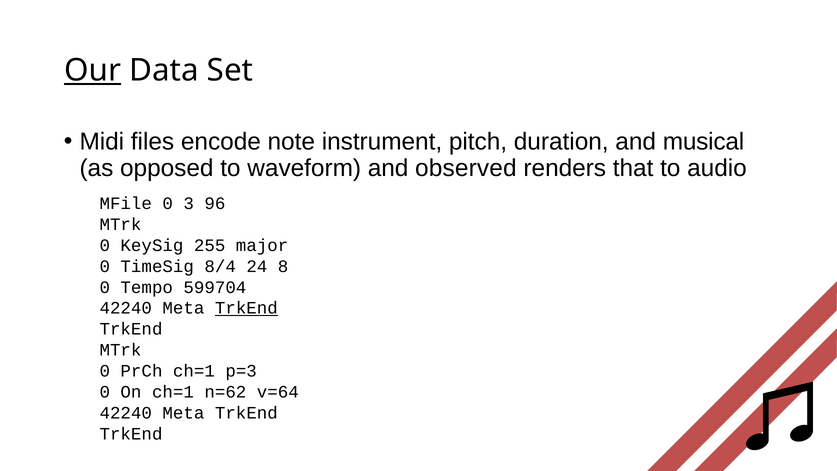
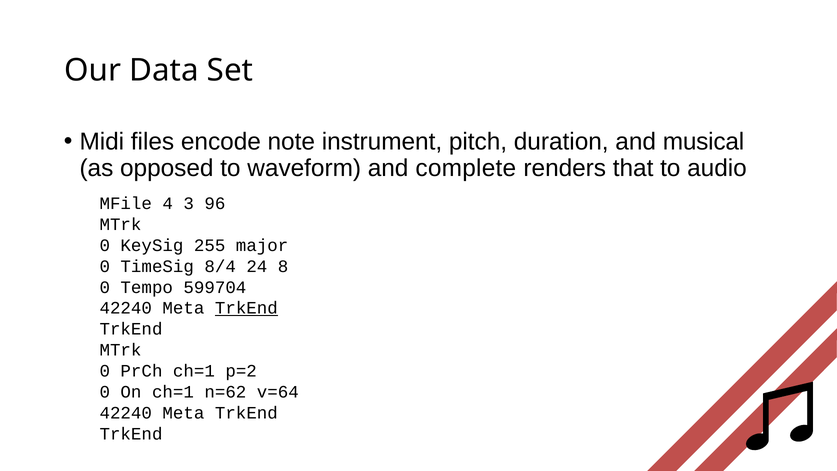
Our underline: present -> none (93, 70)
observed: observed -> complete (466, 168)
MFile 0: 0 -> 4 (168, 203)
p=3: p=3 -> p=2 (241, 371)
